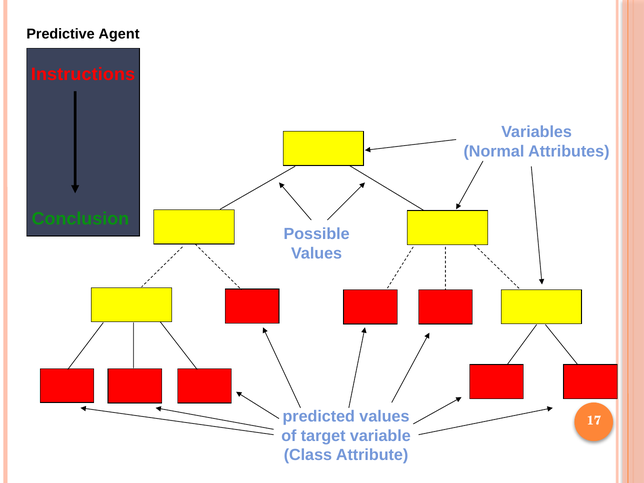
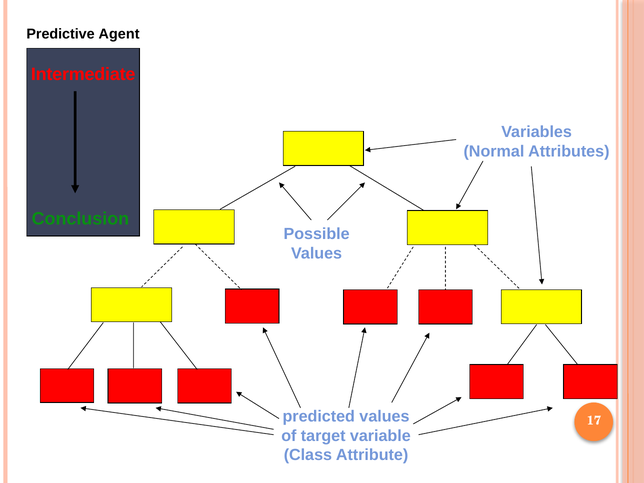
Instructions: Instructions -> Intermediate (83, 74)
